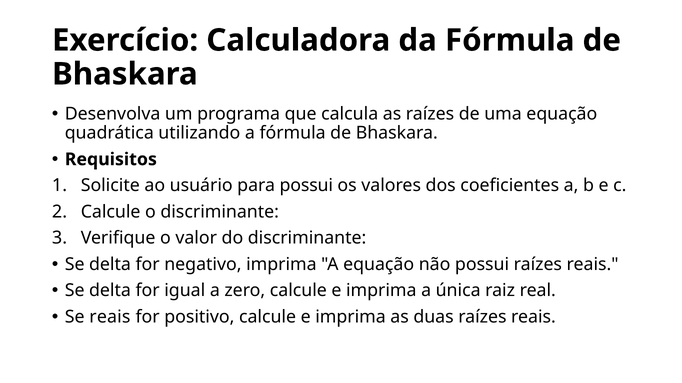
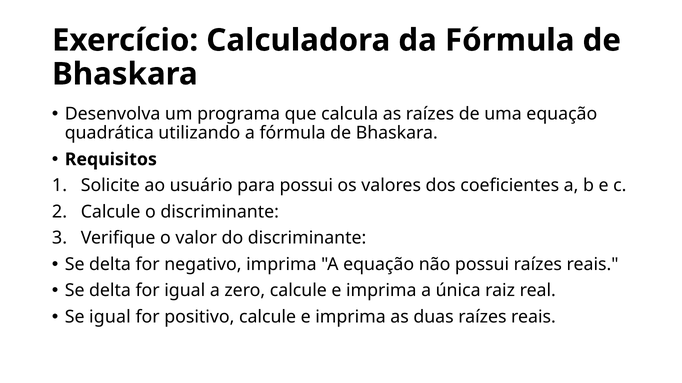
Se reais: reais -> igual (110, 317)
